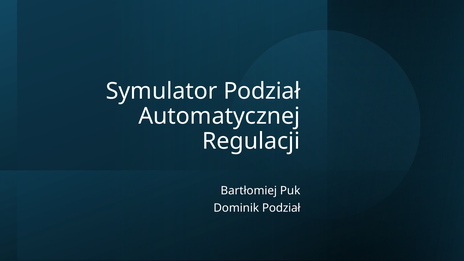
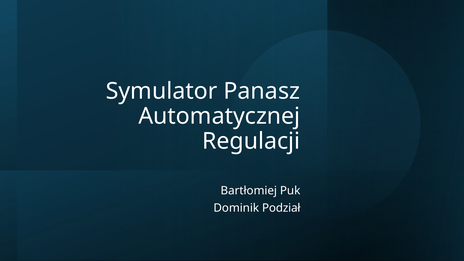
Symulator Podział: Podział -> Panasz (262, 91)
